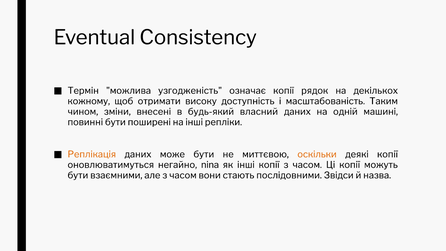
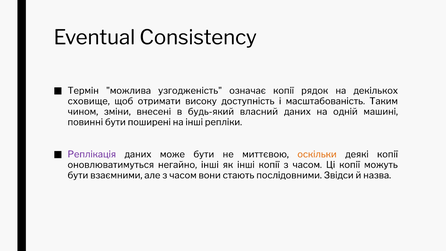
кожному: кожному -> сховище (89, 101)
Реплікація colour: orange -> purple (92, 154)
негайно nina: nina -> інші (210, 165)
